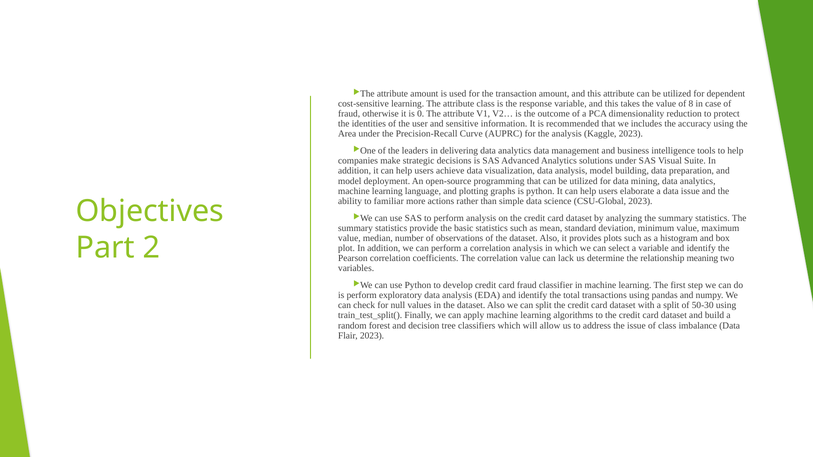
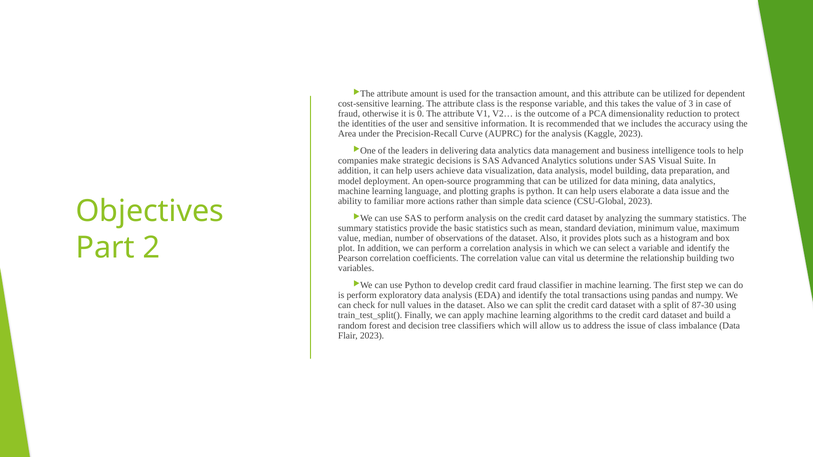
8: 8 -> 3 (691, 104)
lack: lack -> vital (566, 258)
relationship meaning: meaning -> building (702, 258)
50-30: 50-30 -> 87-30 (703, 306)
